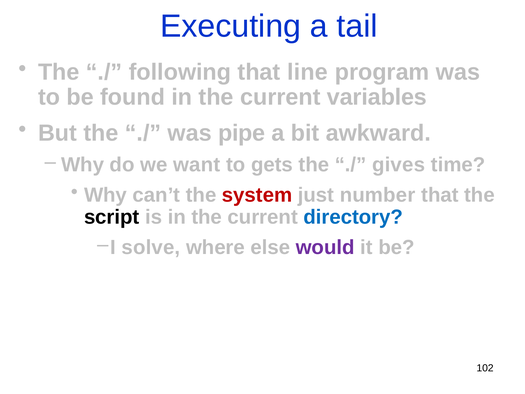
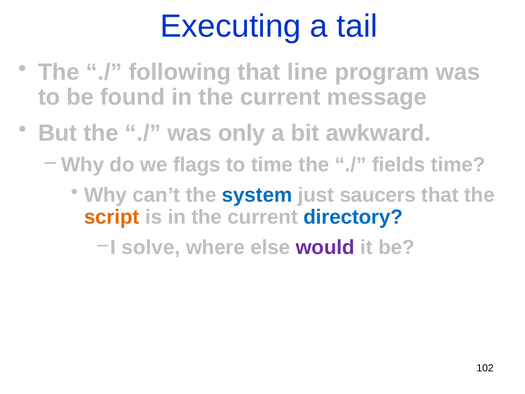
variables: variables -> message (377, 97)
pipe: pipe -> only (242, 133)
want: want -> flags (197, 165)
to gets: gets -> time (272, 165)
gives: gives -> fields (399, 165)
system colour: red -> blue (257, 195)
number: number -> saucers (378, 195)
script colour: black -> orange (112, 217)
